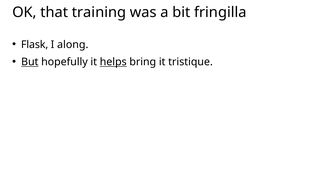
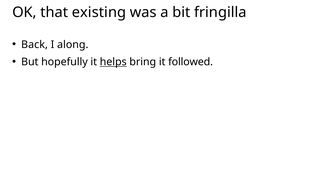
training: training -> existing (99, 12)
Flask: Flask -> Back (35, 44)
But underline: present -> none (30, 62)
tristique: tristique -> followed (191, 62)
